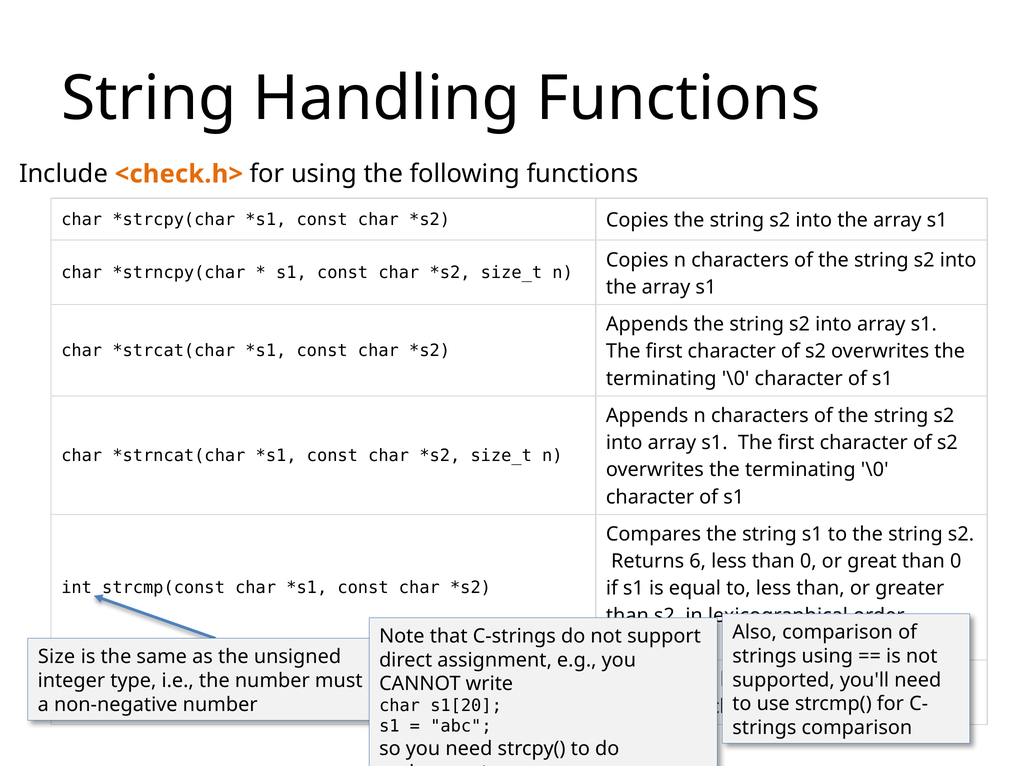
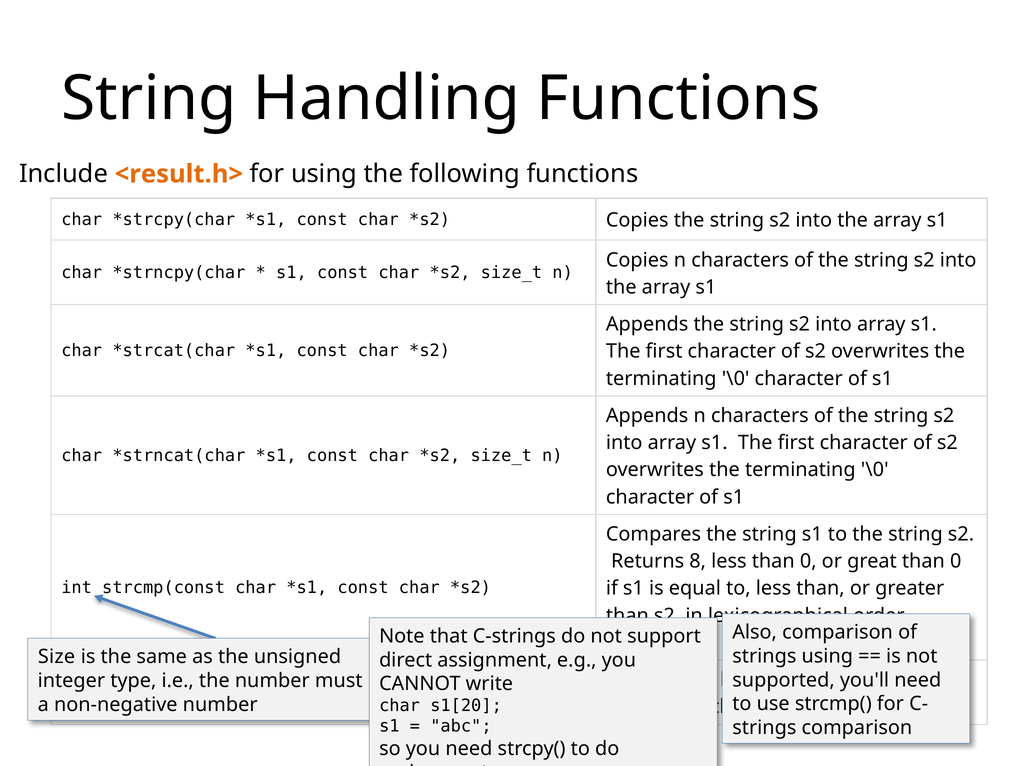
<check.h>: <check.h> -> <result.h> (179, 174)
6: 6 -> 8 (698, 561)
